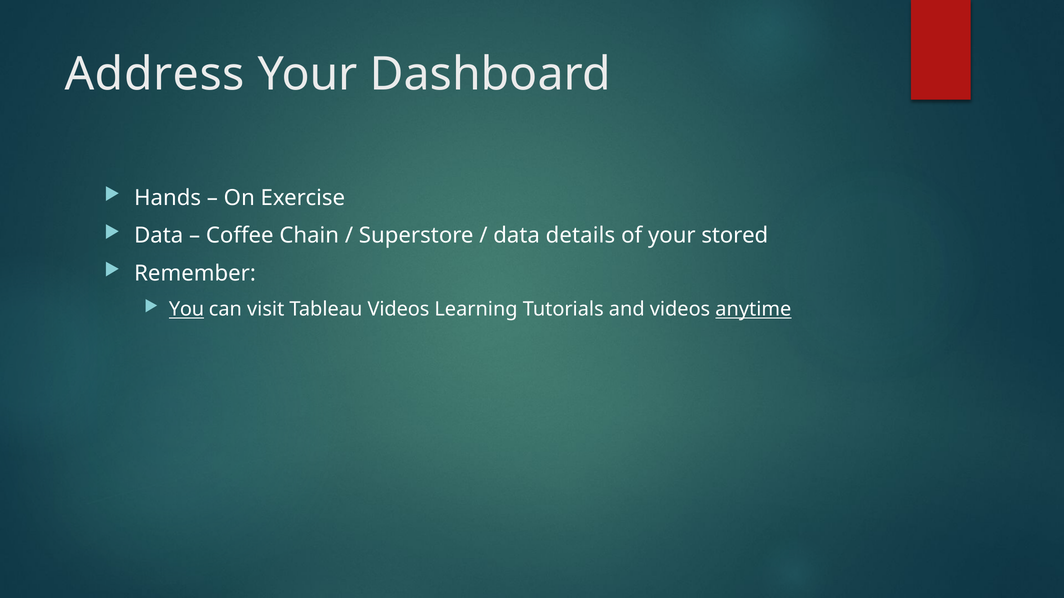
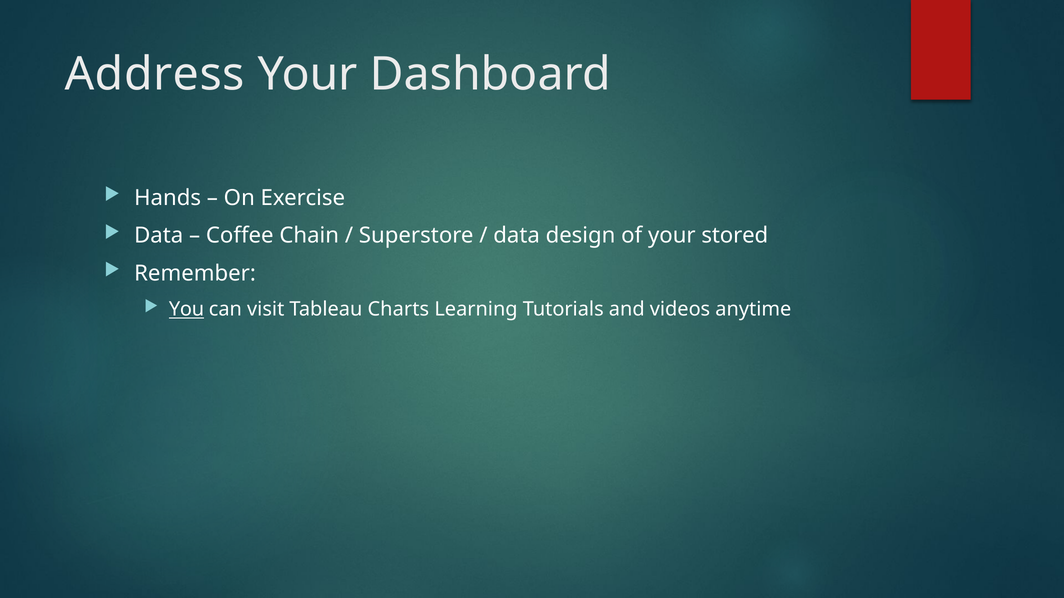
details: details -> design (581, 236)
Tableau Videos: Videos -> Charts (398, 310)
anytime underline: present -> none (753, 310)
